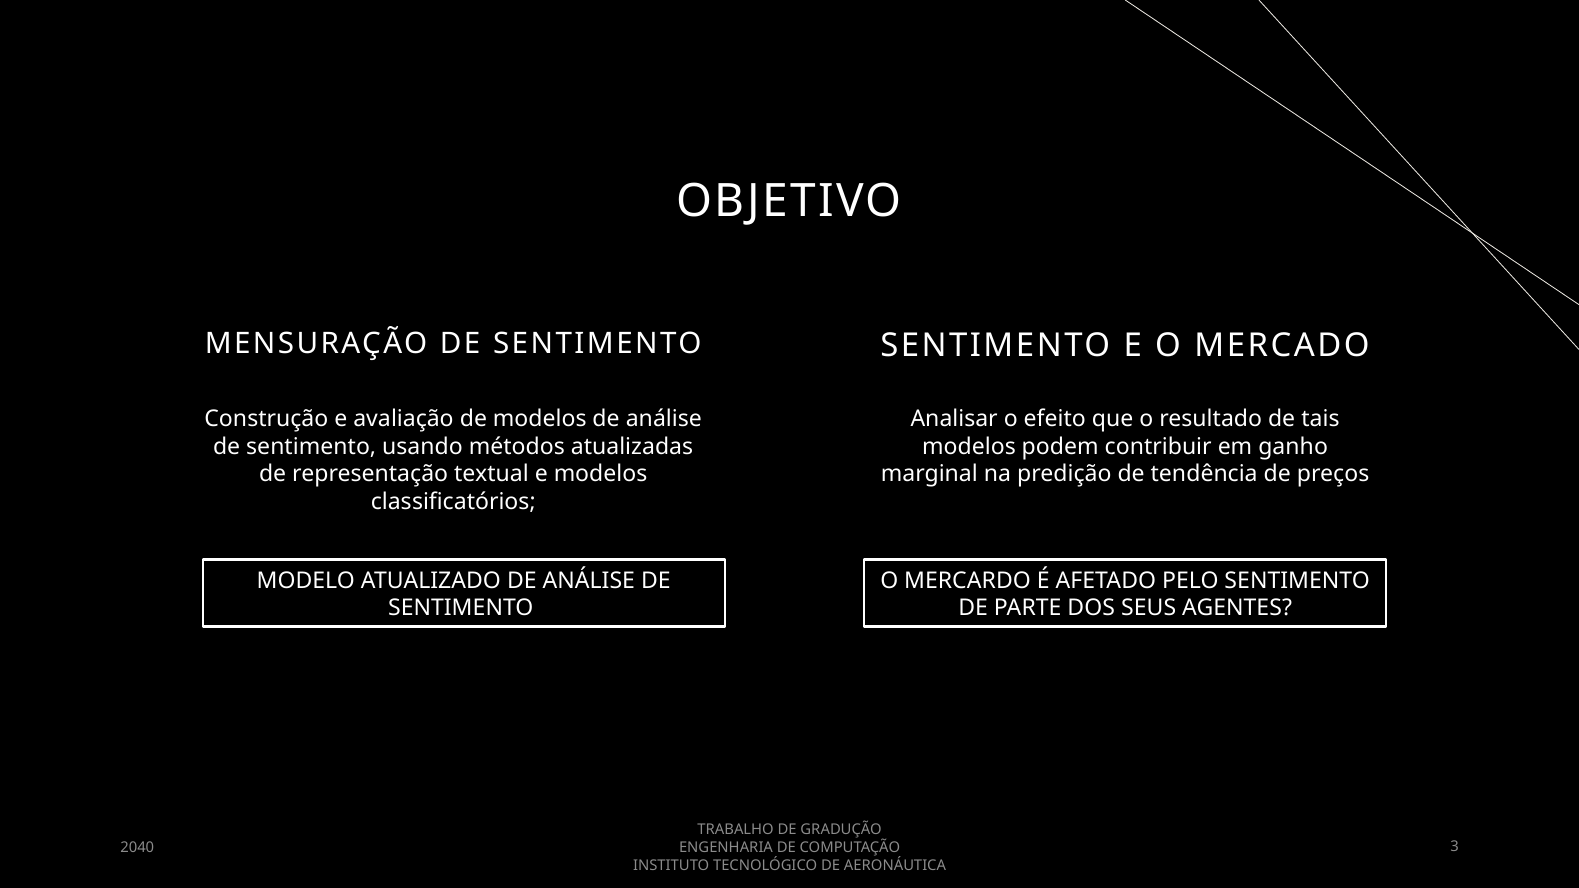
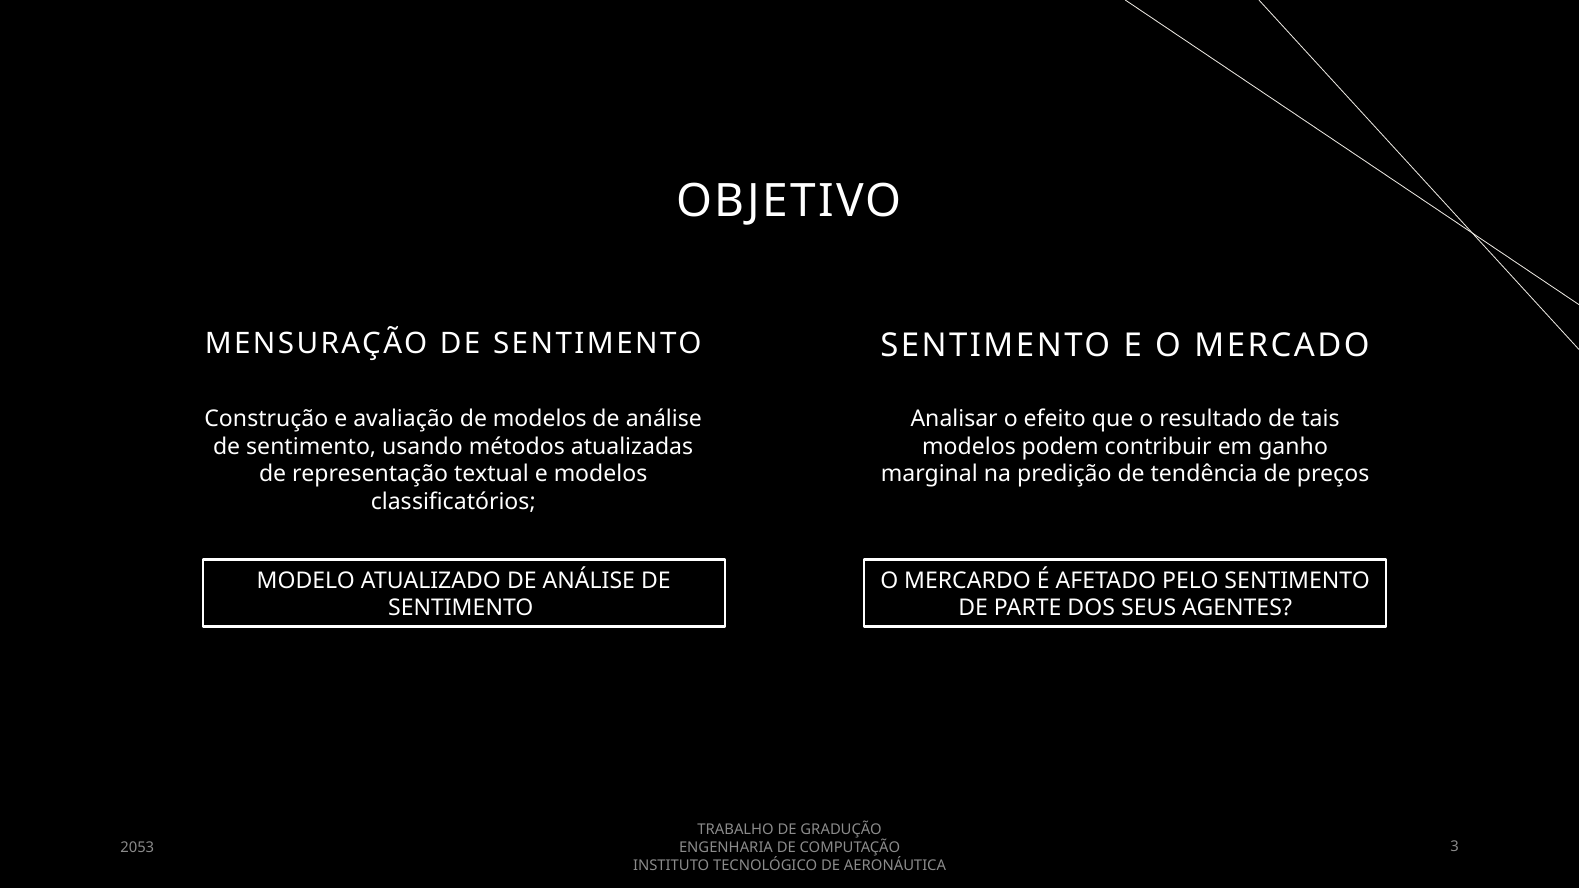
2040: 2040 -> 2053 (137, 848)
